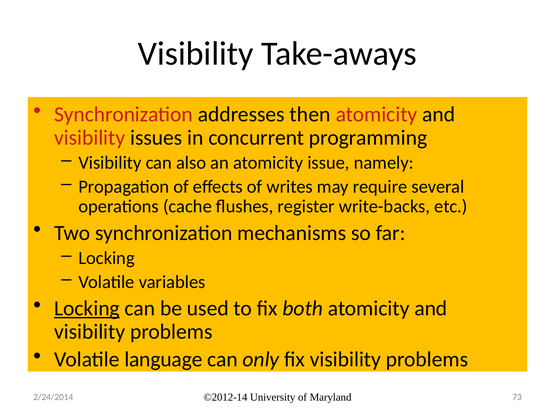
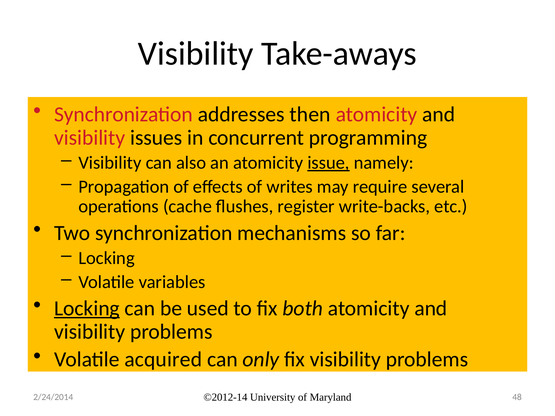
issue underline: none -> present (328, 163)
language: language -> acquired (163, 360)
73: 73 -> 48 (517, 397)
